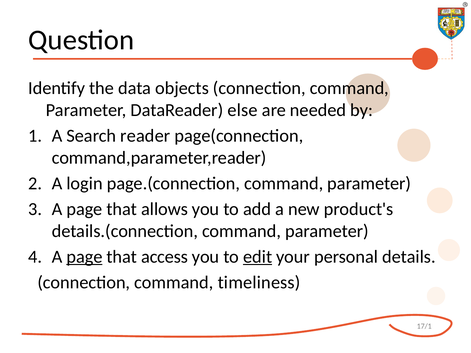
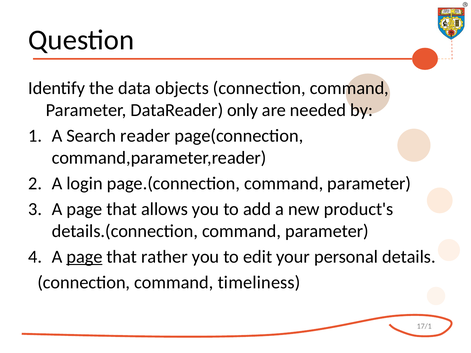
else: else -> only (243, 110)
access: access -> rather (164, 257)
edit underline: present -> none (258, 257)
